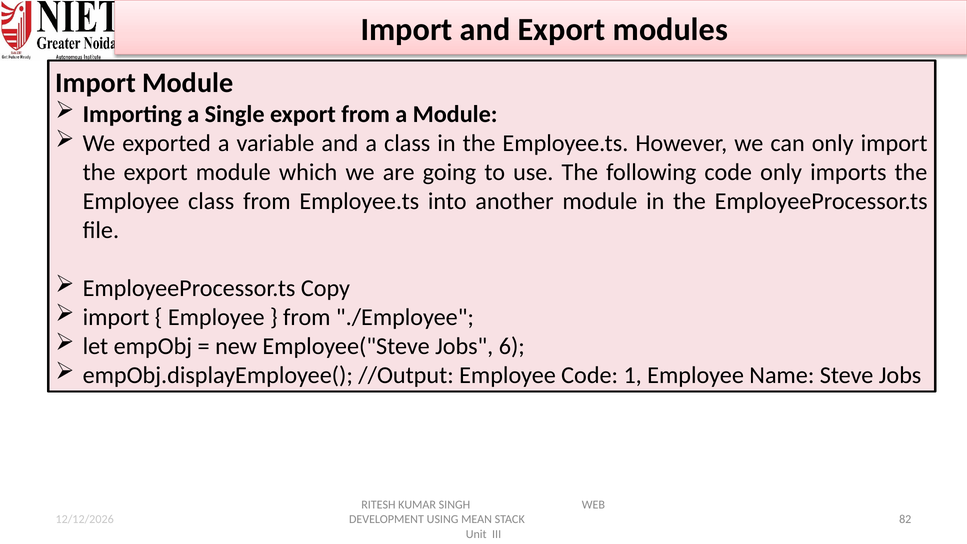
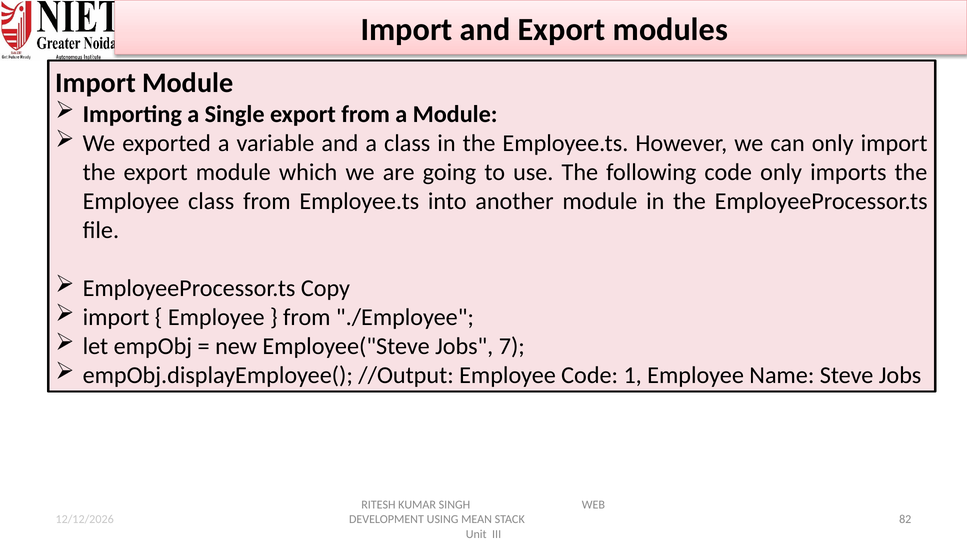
6: 6 -> 7 (512, 346)
